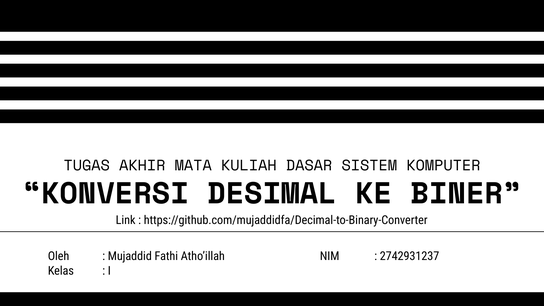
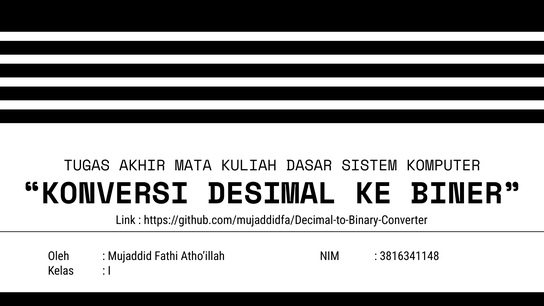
2742931237: 2742931237 -> 3816341148 (409, 256)
